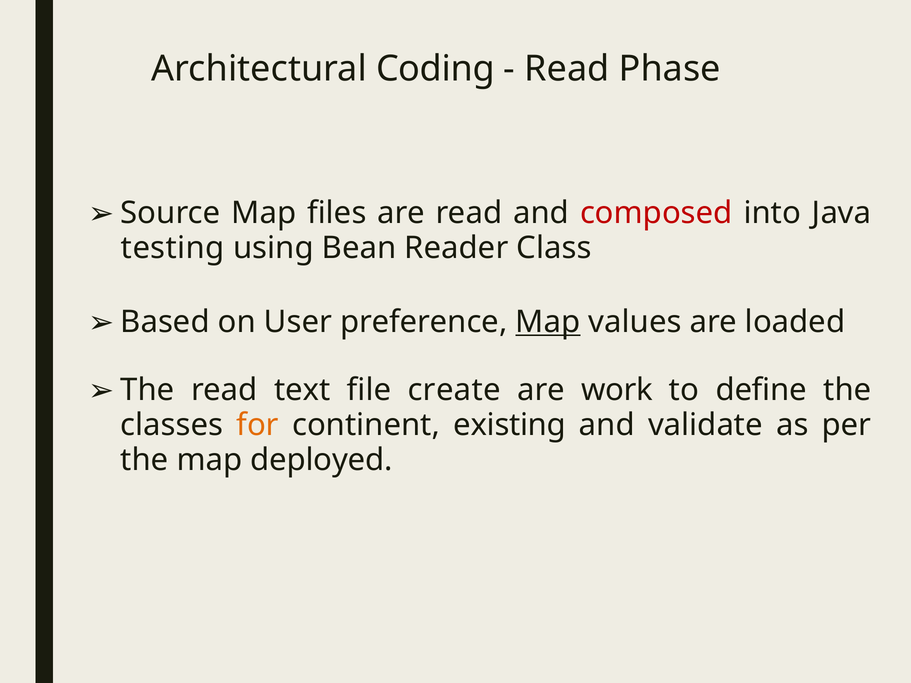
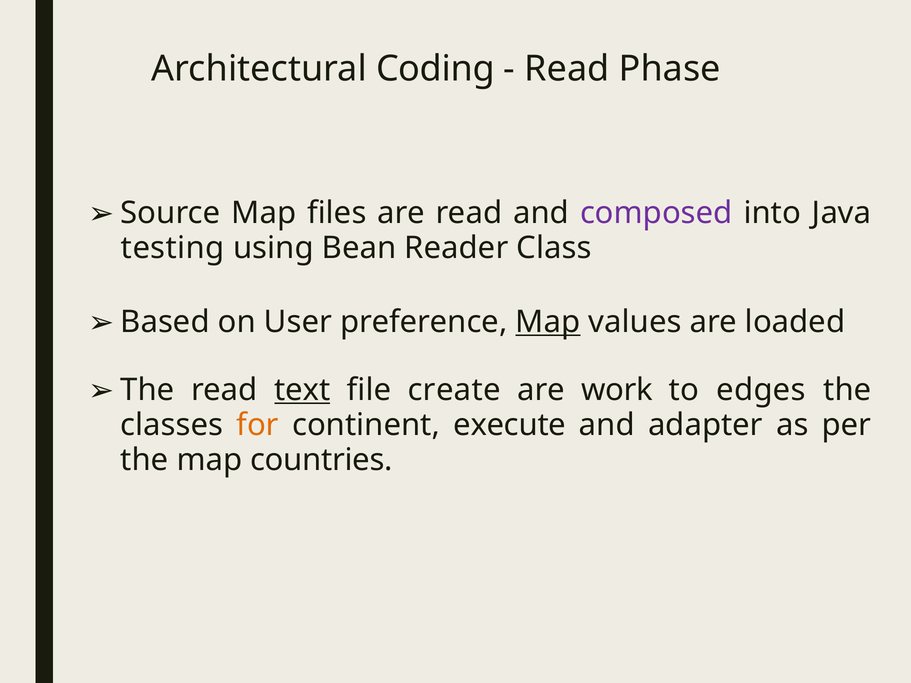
composed colour: red -> purple (656, 213)
text underline: none -> present (302, 390)
define: define -> edges (761, 390)
existing: existing -> execute (510, 425)
validate: validate -> adapter (705, 425)
deployed: deployed -> countries (321, 460)
